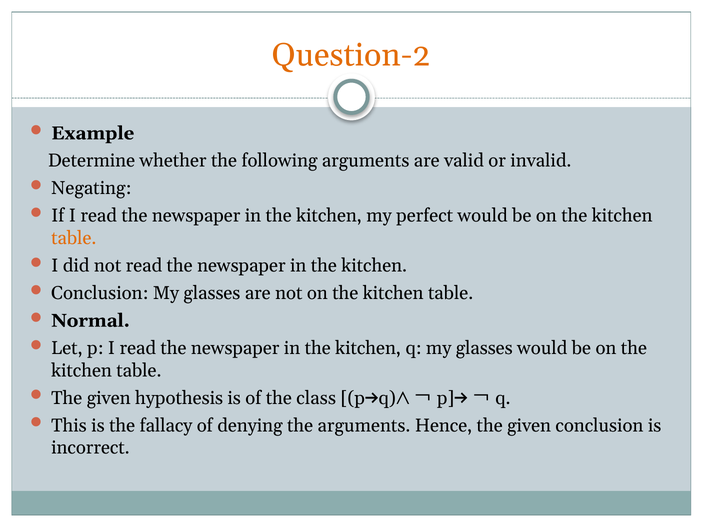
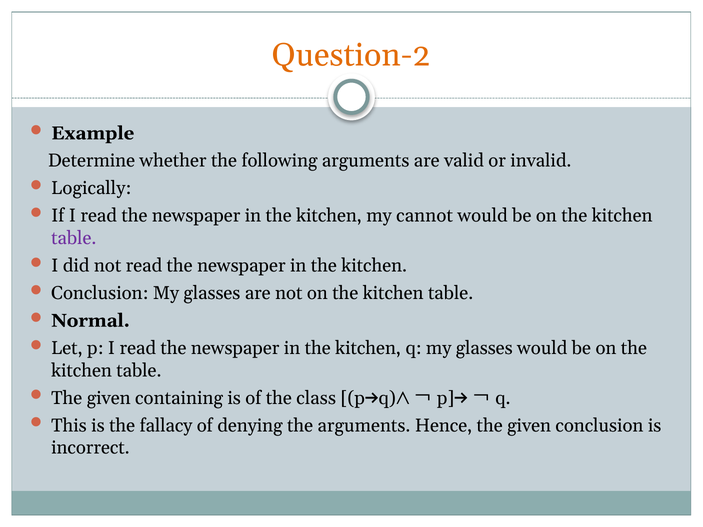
Negating: Negating -> Logically (91, 188)
perfect: perfect -> cannot (425, 216)
table colour: orange -> purple (74, 238)
hypothesis: hypothesis -> containing (179, 398)
